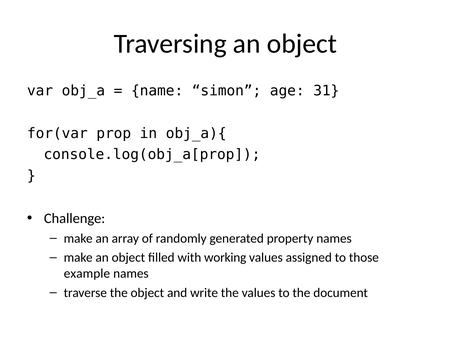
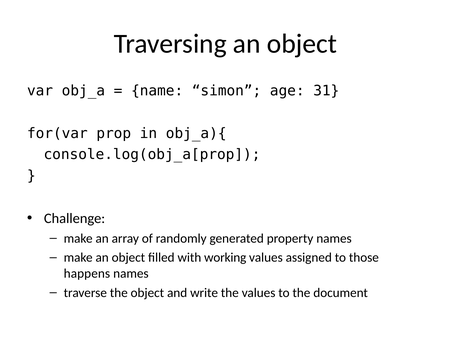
example: example -> happens (87, 274)
